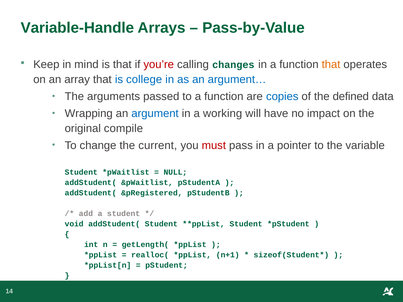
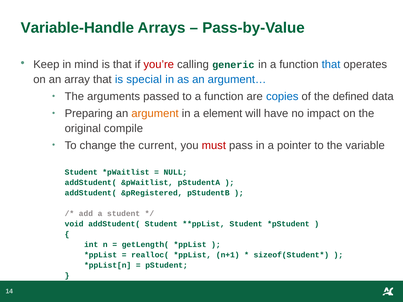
changes: changes -> generic (233, 65)
that colour: orange -> blue (331, 64)
college: college -> special (144, 80)
Wrapping: Wrapping -> Preparing (89, 114)
argument colour: blue -> orange (155, 114)
working: working -> element (223, 114)
